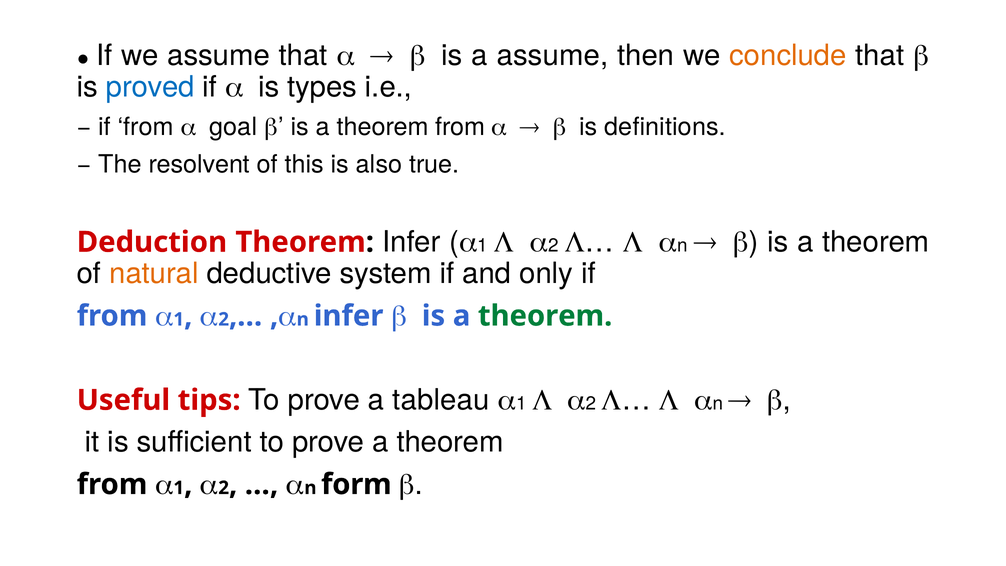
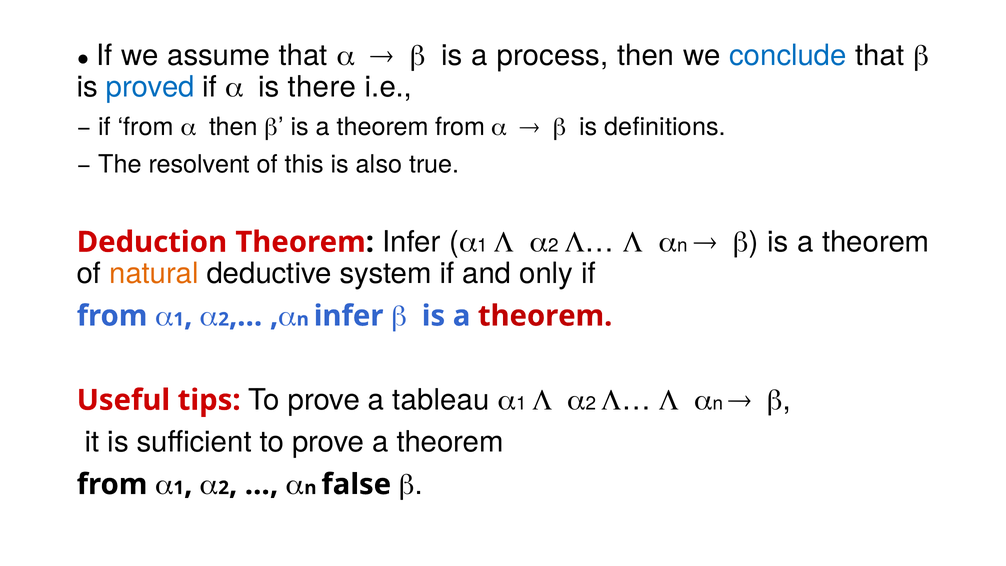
a assume: assume -> process (552, 55)
conclude colour: orange -> blue (788, 55)
types: types -> there (322, 87)
a goal: goal -> then (233, 127)
theorem colour: green -> red (545, 316)
form: form -> false (356, 484)
